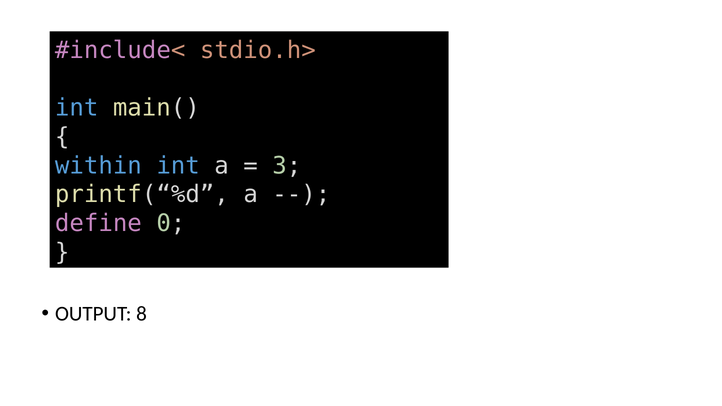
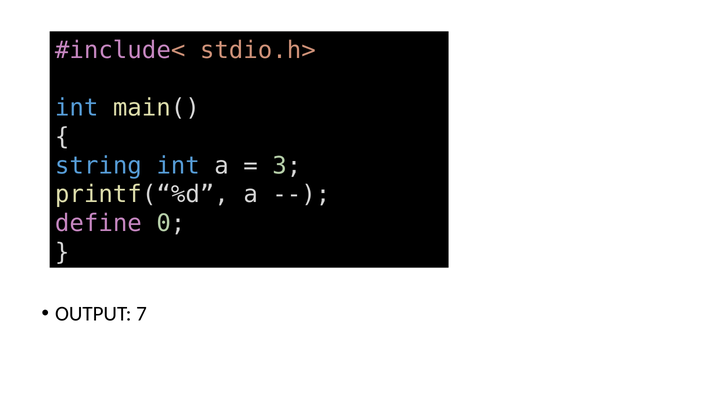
within: within -> string (98, 166)
8: 8 -> 7 (142, 314)
